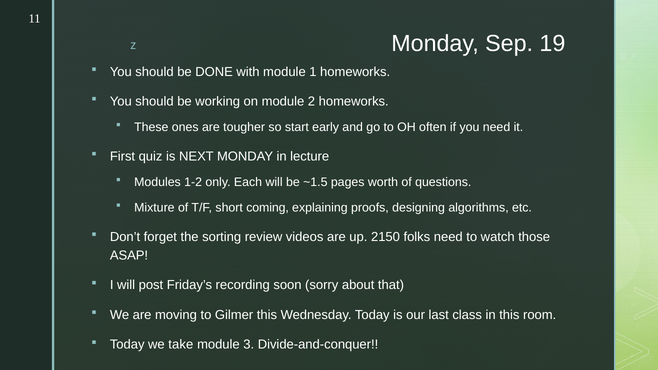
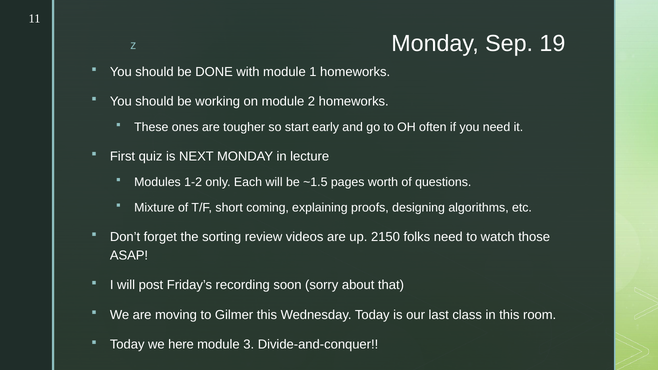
take: take -> here (181, 345)
